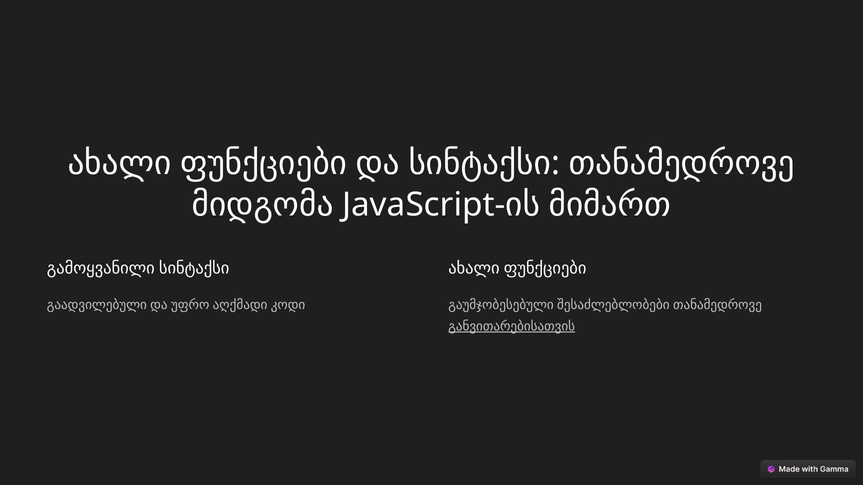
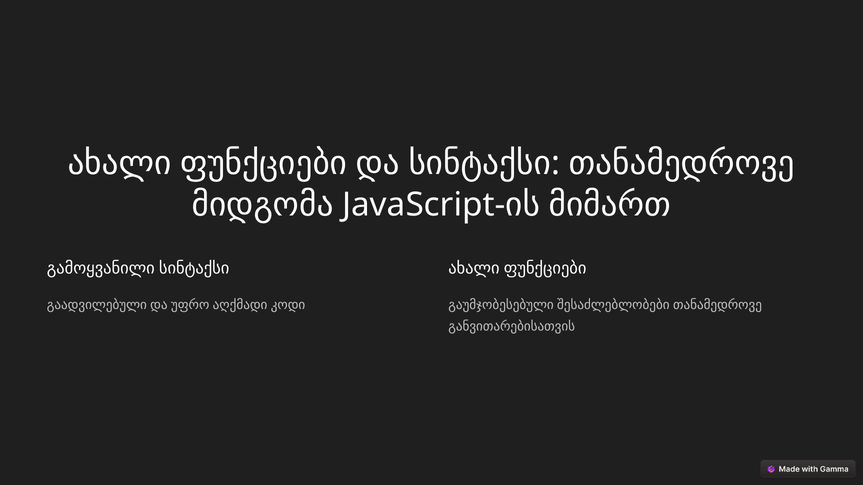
განვითარებისათვის underline: present -> none (512, 327)
